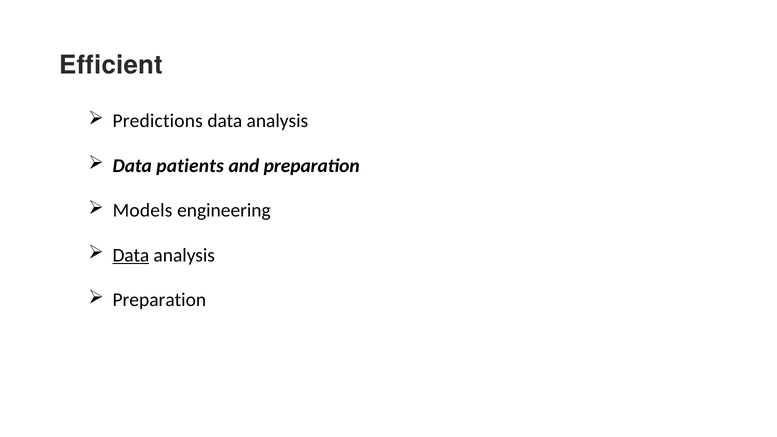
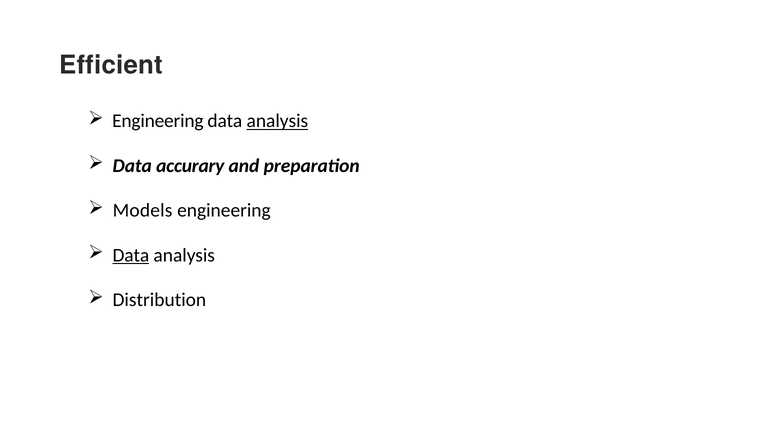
Predictions: Predictions -> Engineering (158, 121)
analysis underline: none -> present (277, 121)
patients: patients -> accurary (190, 166)
Preparation: Preparation -> Distribution (159, 300)
